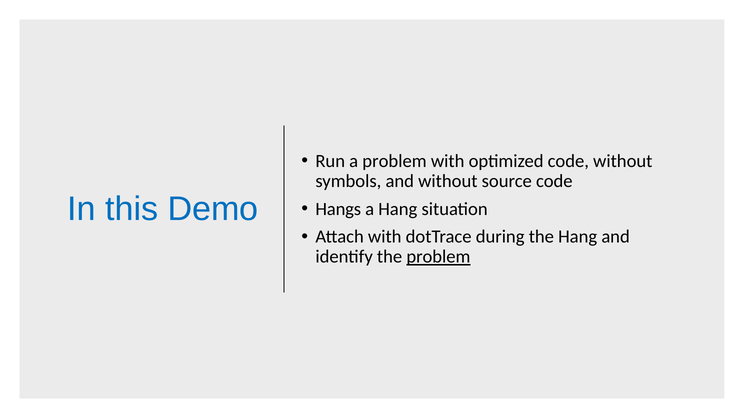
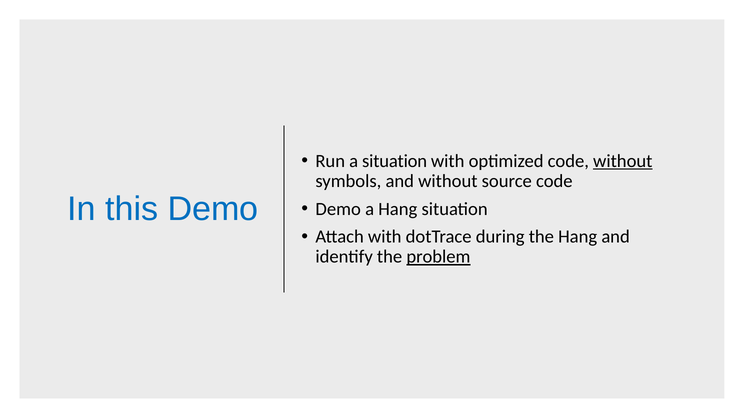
a problem: problem -> situation (395, 161)
without underline: none -> present (623, 161)
Hangs: Hangs -> Demo (338, 209)
